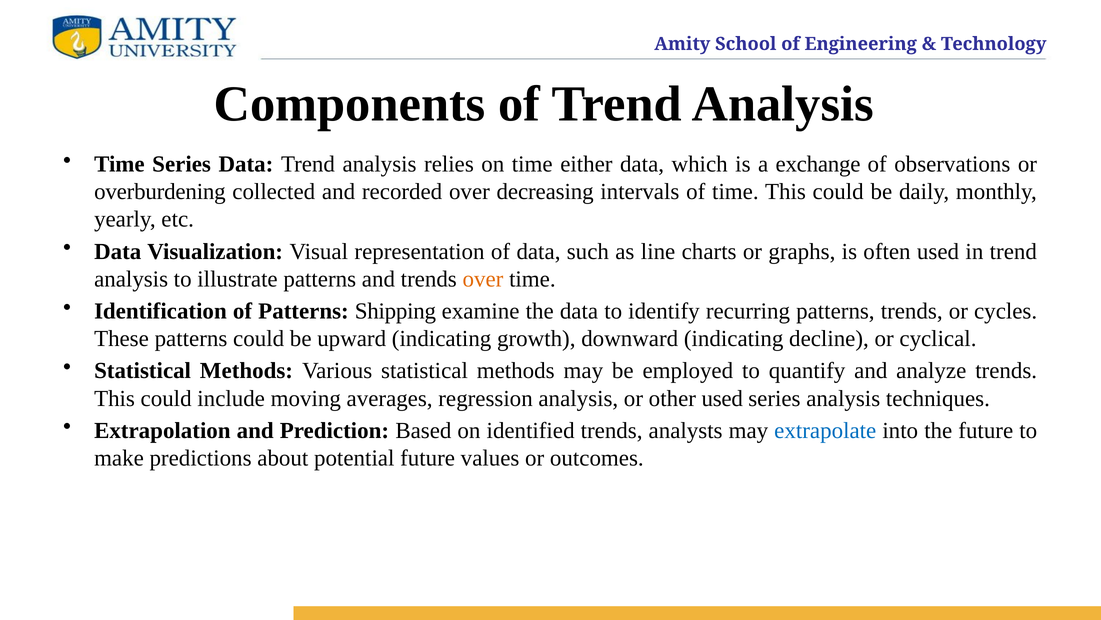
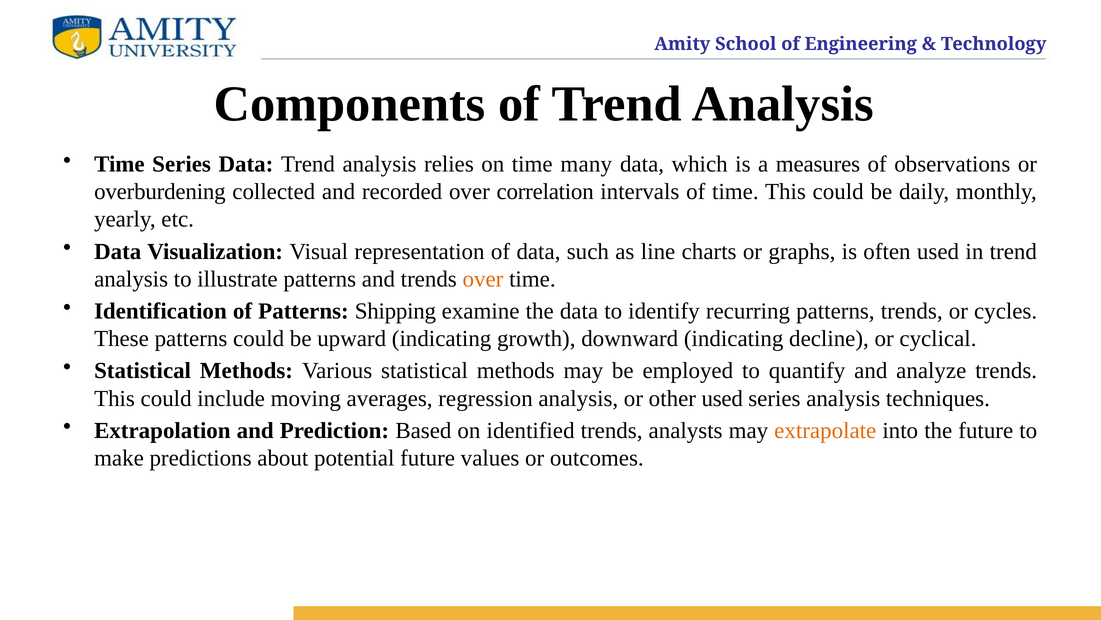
either: either -> many (586, 164)
exchange: exchange -> measures (818, 164)
decreasing: decreasing -> correlation (545, 191)
extrapolate colour: blue -> orange (825, 430)
